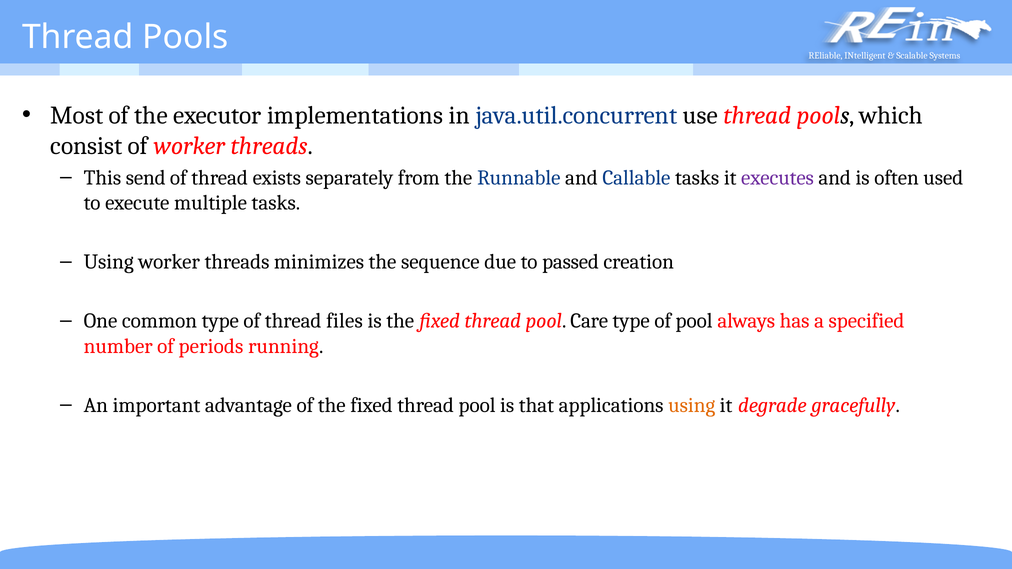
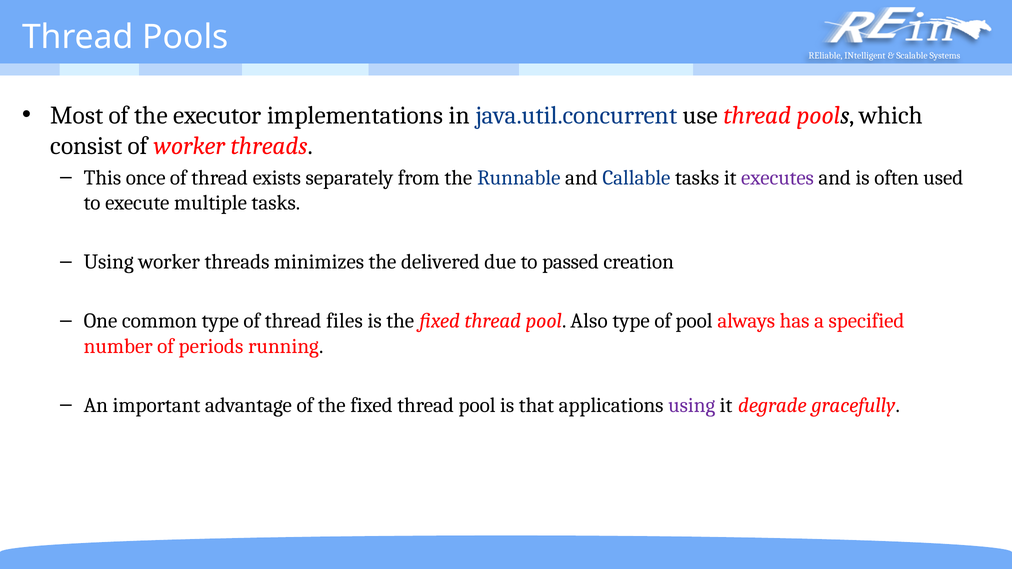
send: send -> once (146, 178)
sequence: sequence -> delivered (440, 262)
Care: Care -> Also (589, 321)
using colour: orange -> purple (692, 405)
